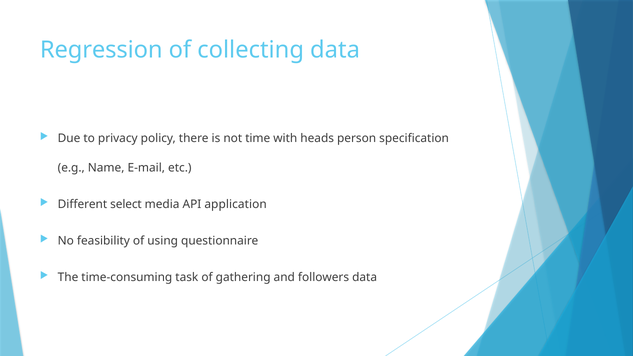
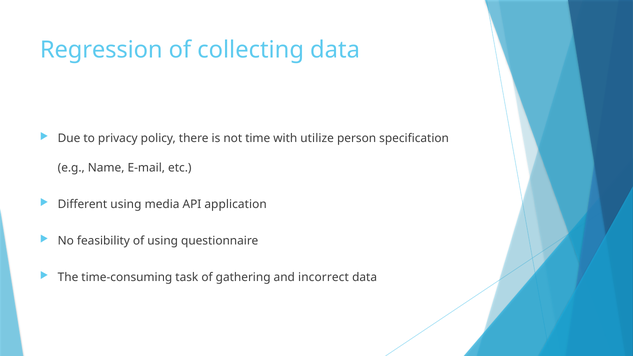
heads: heads -> utilize (317, 138)
Different select: select -> using (126, 205)
followers: followers -> incorrect (323, 278)
